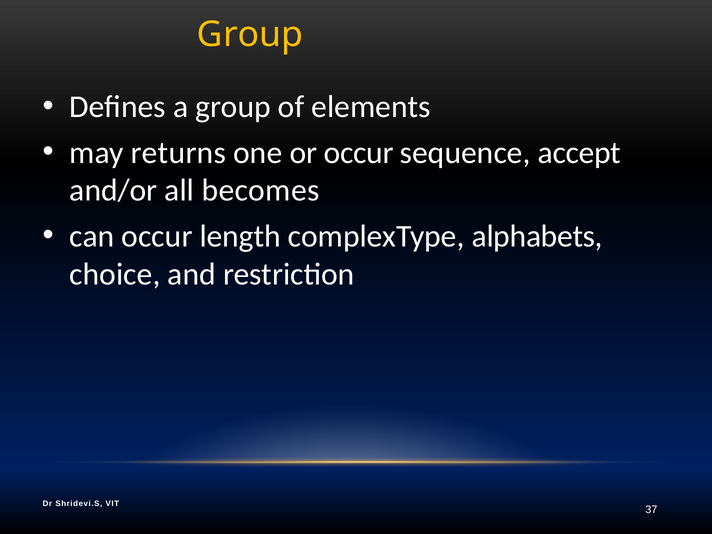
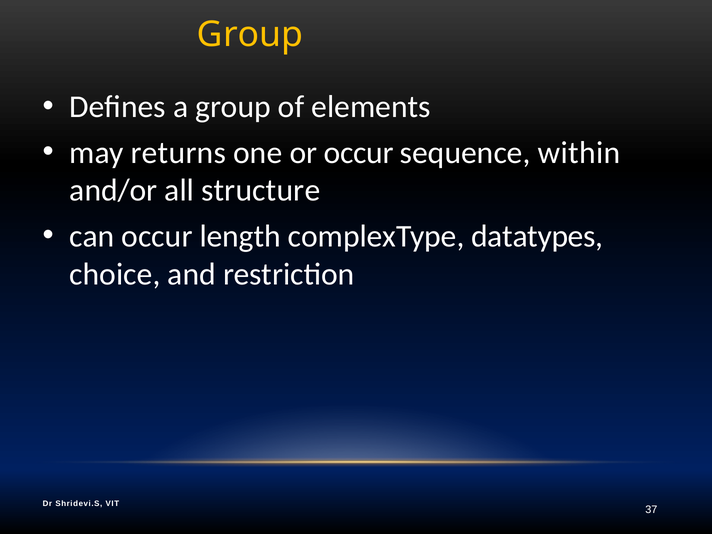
accept: accept -> within (579, 153)
becomes: becomes -> structure (261, 191)
alphabets: alphabets -> datatypes (537, 236)
